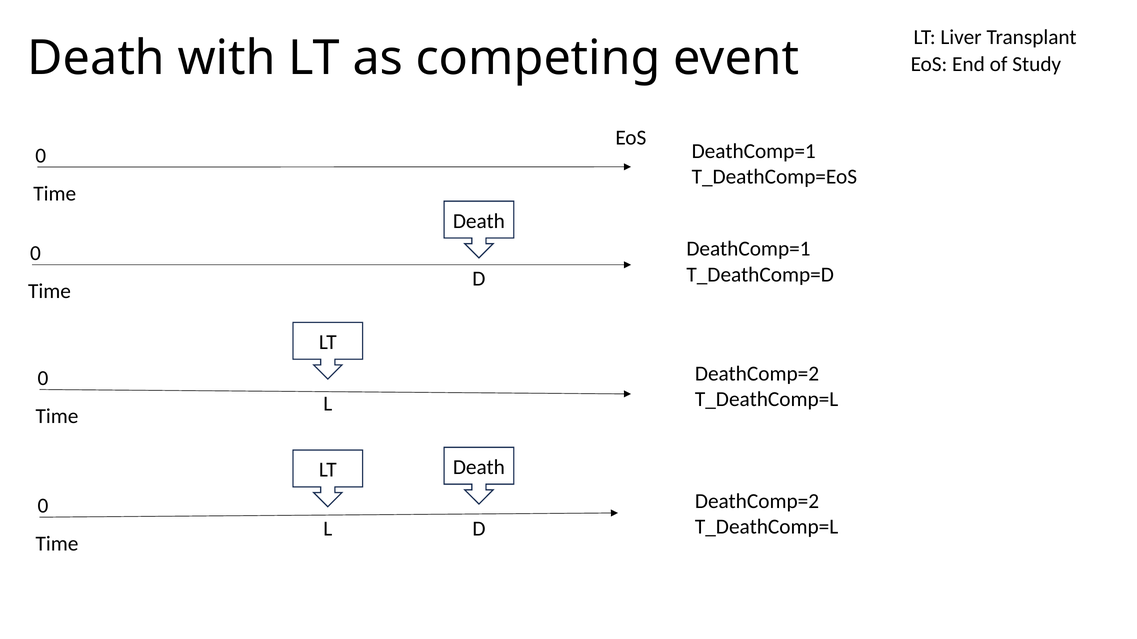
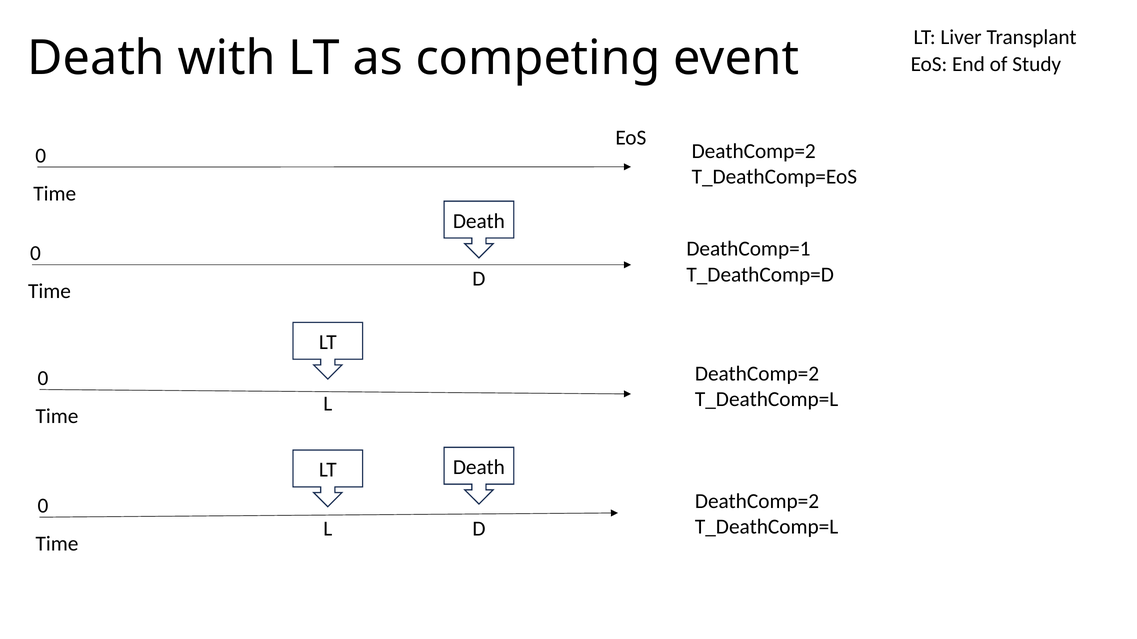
DeathComp=1: DeathComp=1 -> DeathComp=2 (754, 151)
